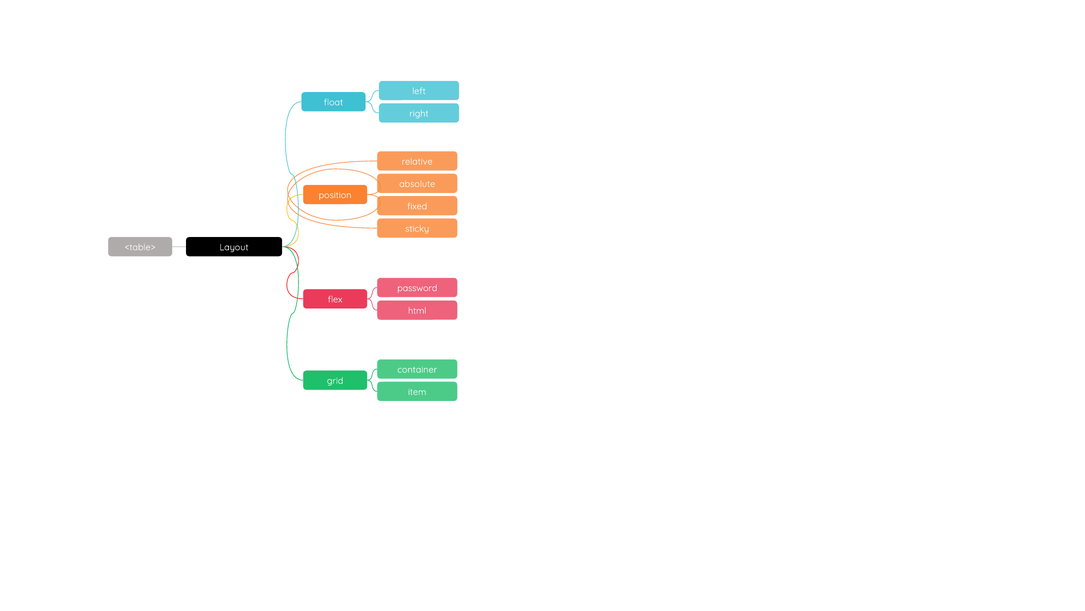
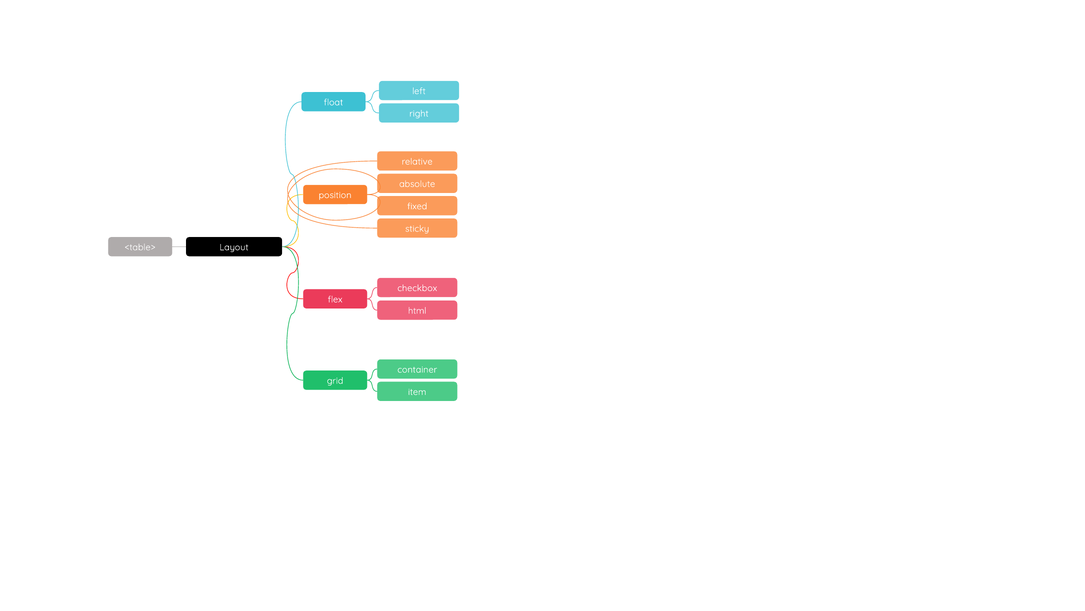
password: password -> checkbox (417, 288)
